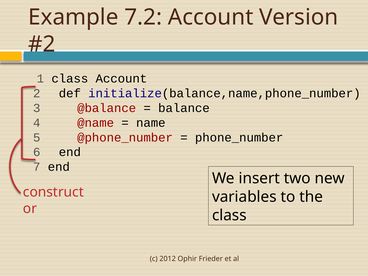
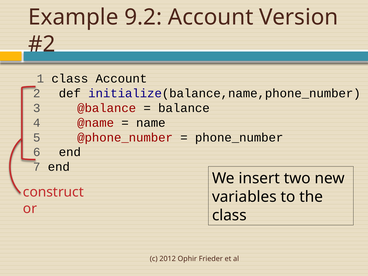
7.2: 7.2 -> 9.2 (143, 17)
